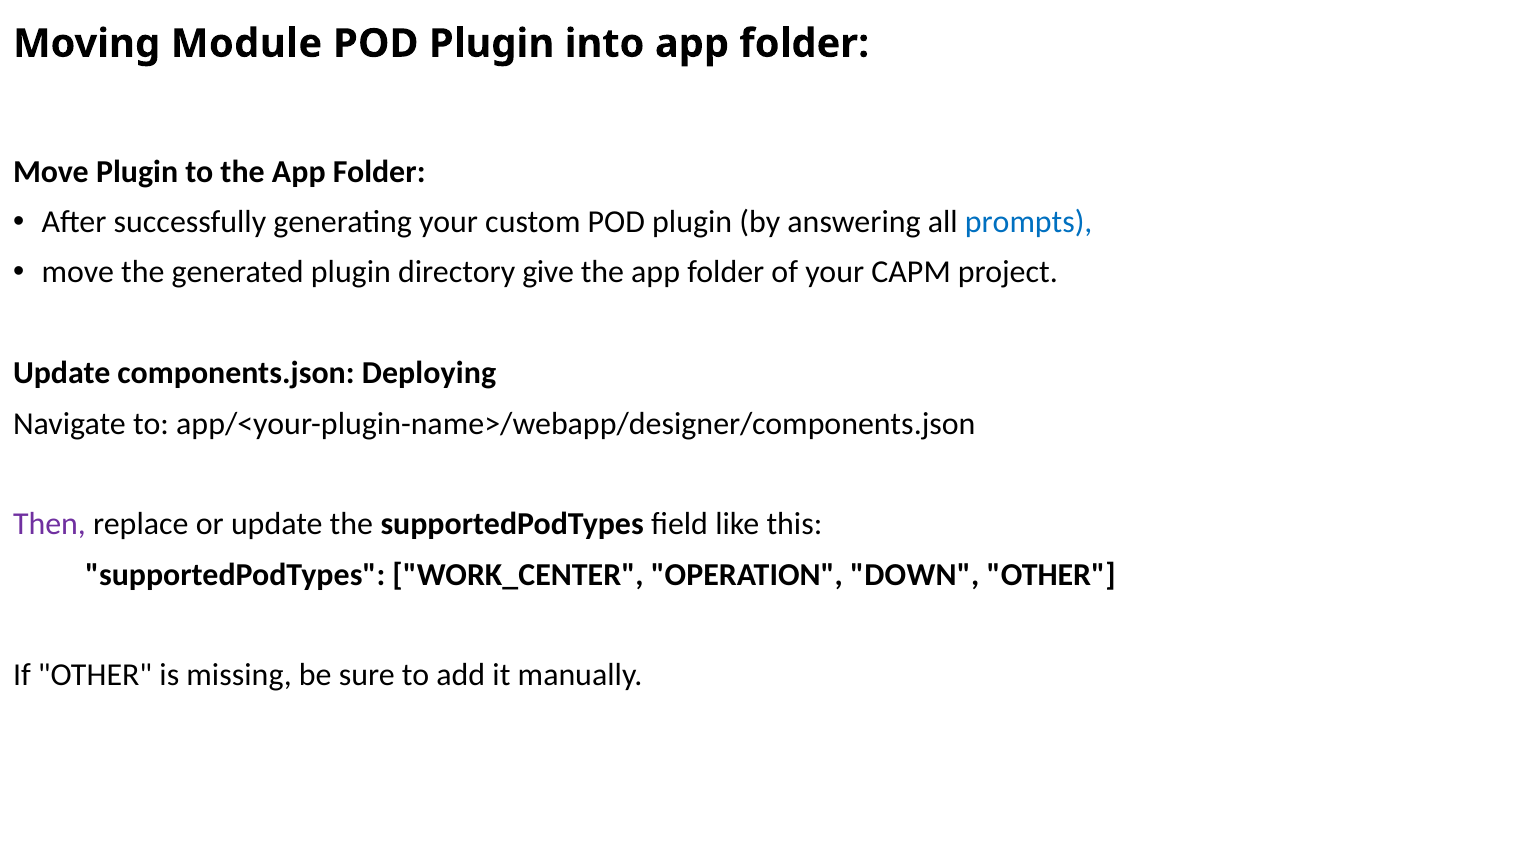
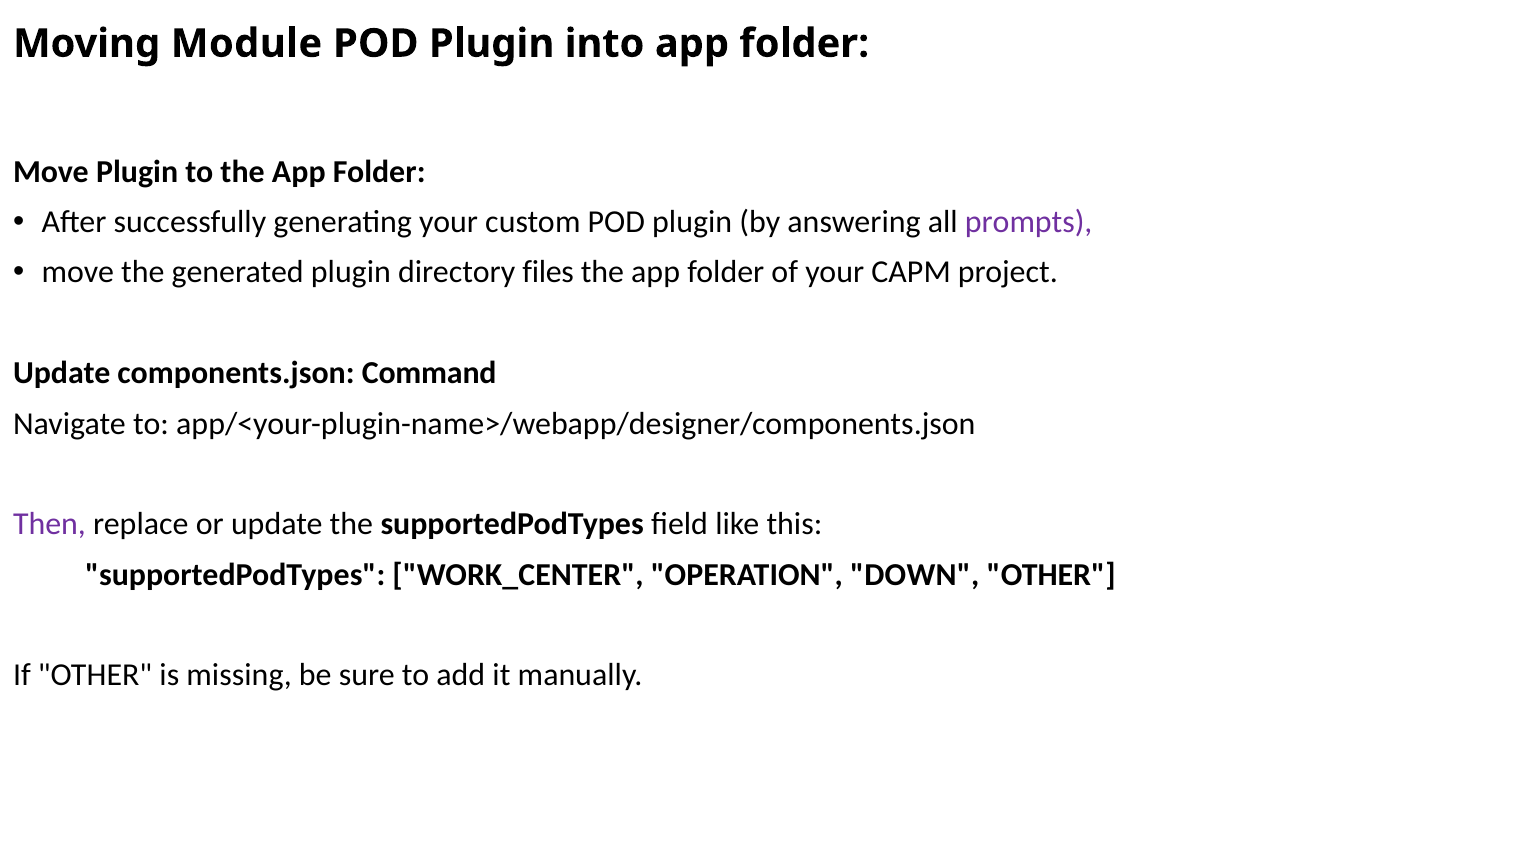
prompts colour: blue -> purple (1029, 222)
give: give -> files (548, 272)
Deploying: Deploying -> Command (429, 373)
